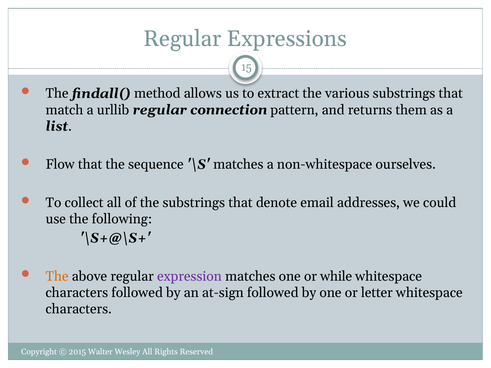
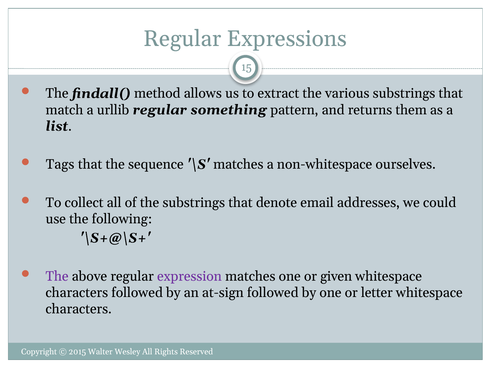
connection: connection -> something (229, 110)
Flow: Flow -> Tags (60, 165)
The colour: orange -> purple (57, 276)
while: while -> given (336, 276)
